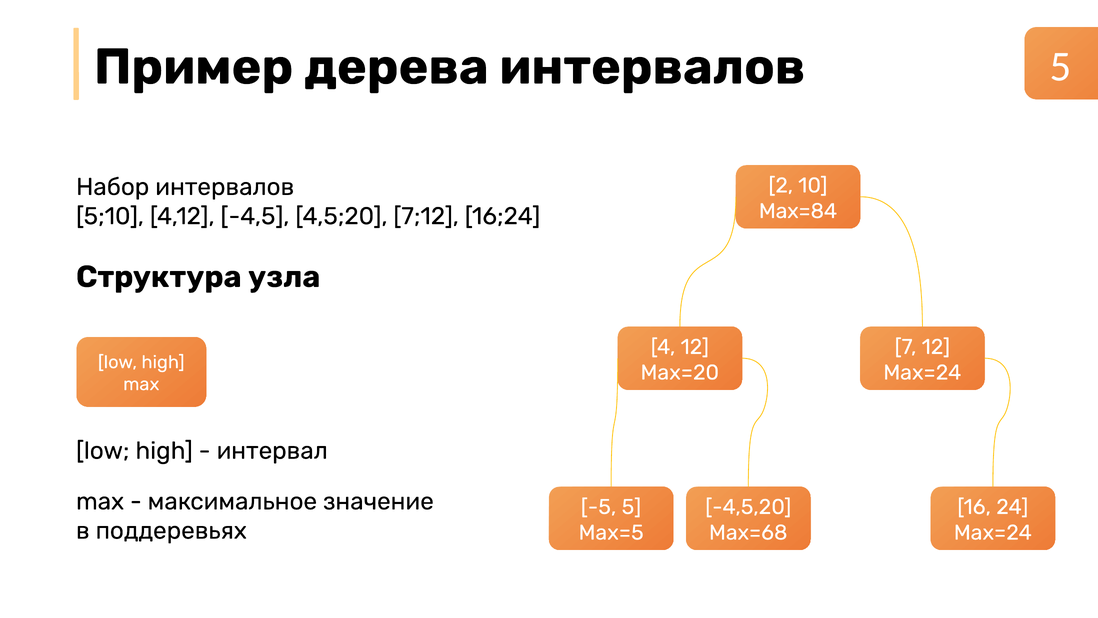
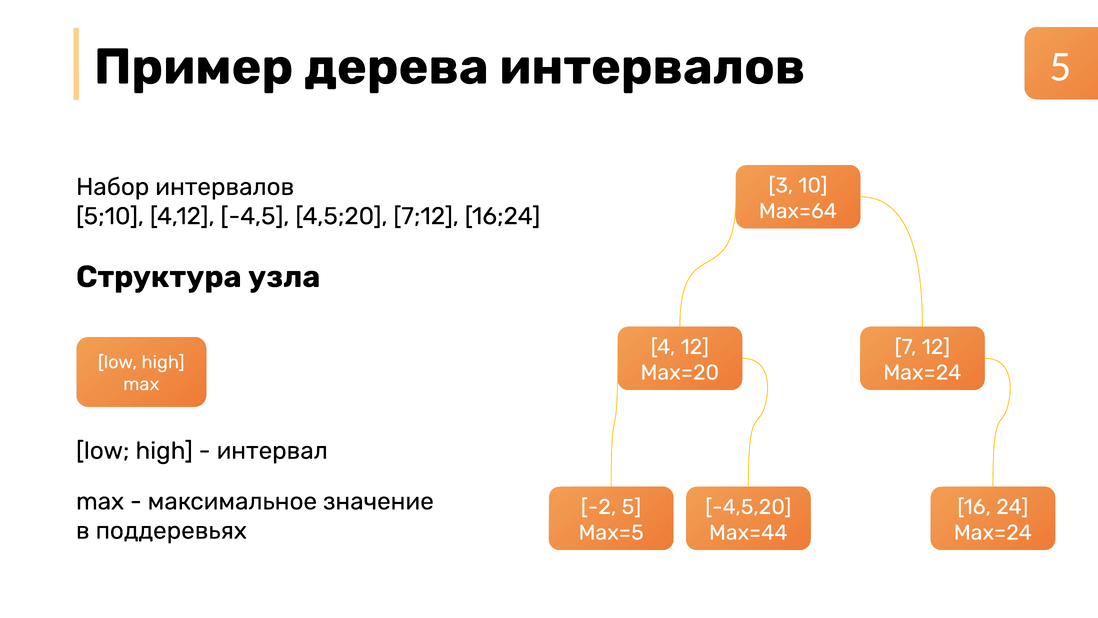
2: 2 -> 3 (781, 185)
Max=84: Max=84 -> Max=64 (798, 211)
-5: -5 -> -2 (599, 507)
Max=68: Max=68 -> Max=44 (748, 532)
